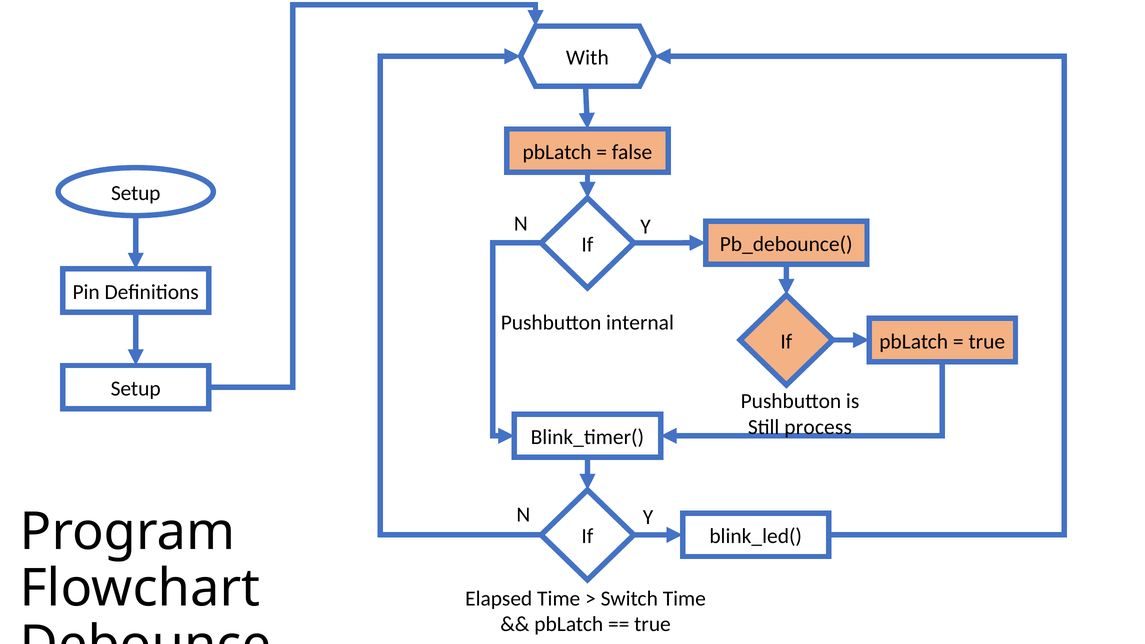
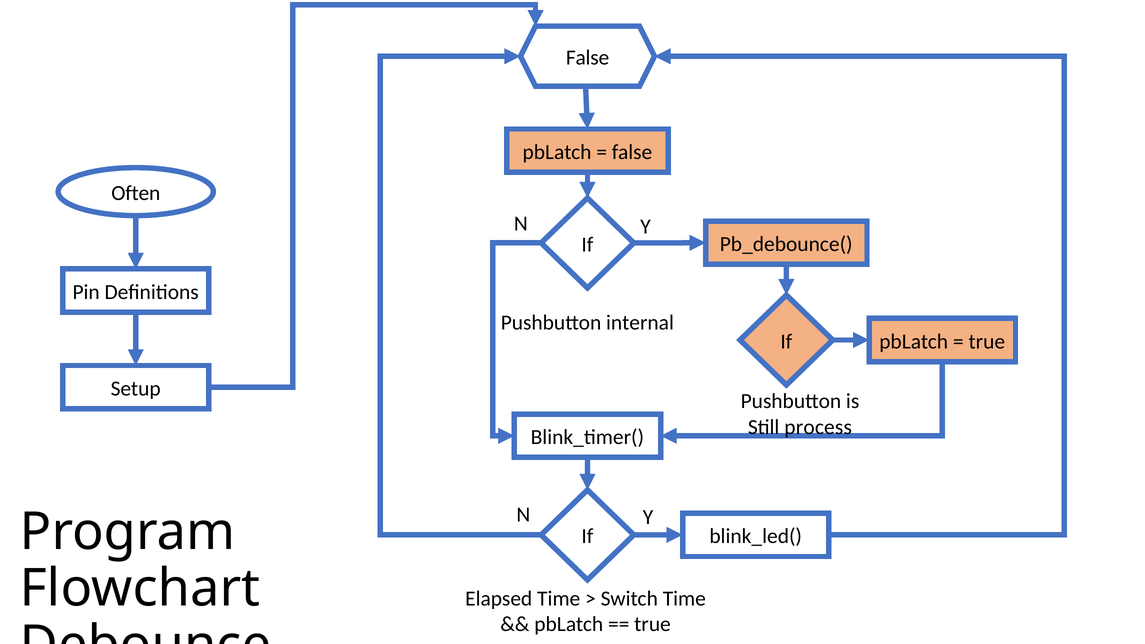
With: With -> False (588, 58)
Setup: Setup -> Often (136, 193)
